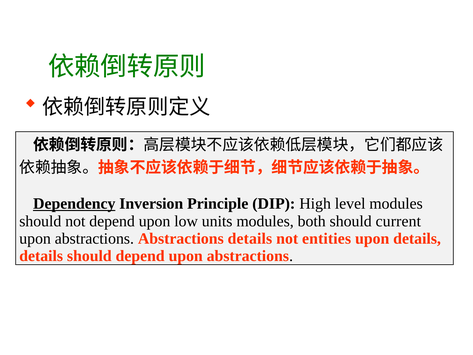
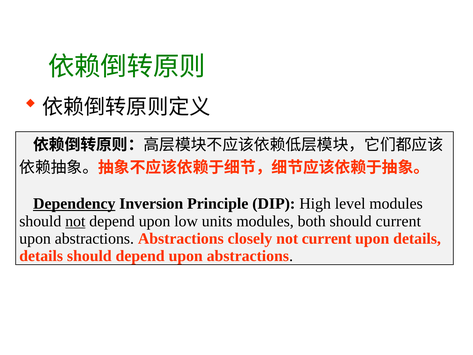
not underline: none -> present (75, 221)
Abstractions details: details -> closely (250, 239)
not entities: entities -> current (327, 239)
